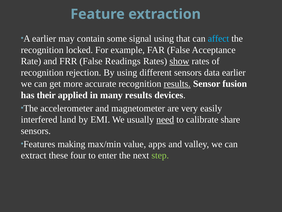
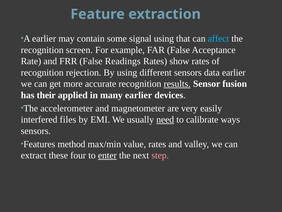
locked: locked -> screen (79, 50)
show underline: present -> none (179, 61)
many results: results -> earlier (139, 95)
land: land -> files (68, 119)
share: share -> ways (230, 119)
making: making -> method (71, 144)
value apps: apps -> rates (157, 144)
enter underline: none -> present (107, 155)
step colour: light green -> pink (160, 155)
